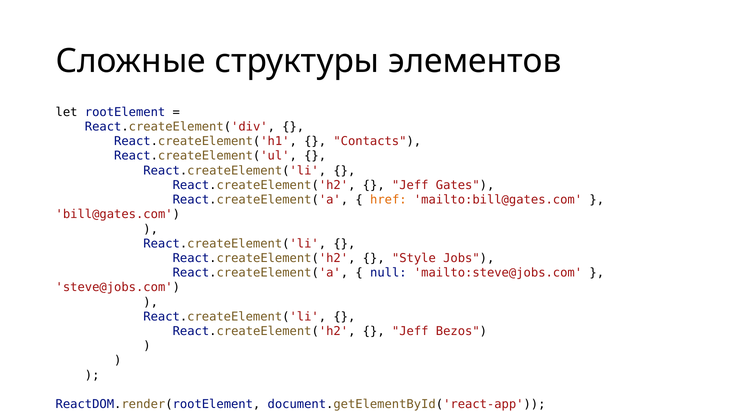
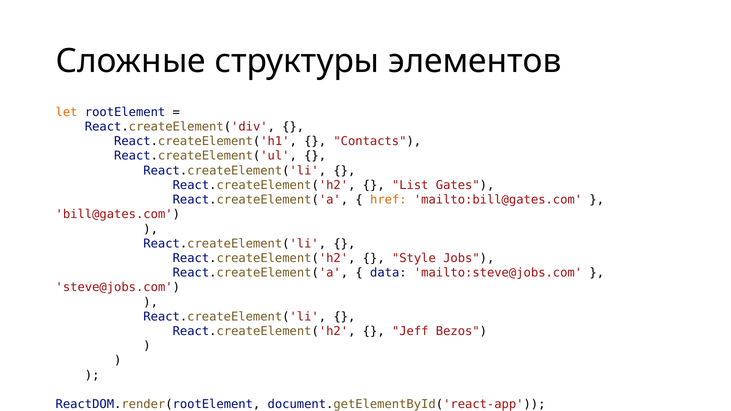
let colour: black -> orange (67, 112)
Jeff: Jeff -> List (410, 185)
null: null -> data (388, 273)
